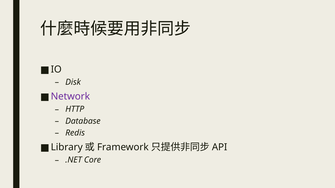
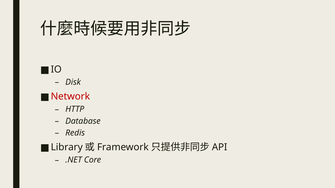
Network colour: purple -> red (70, 97)
